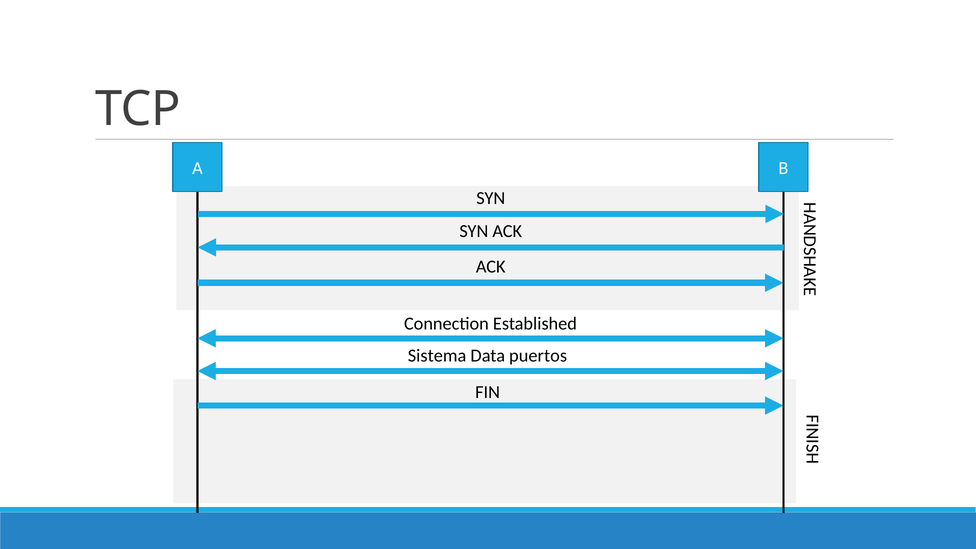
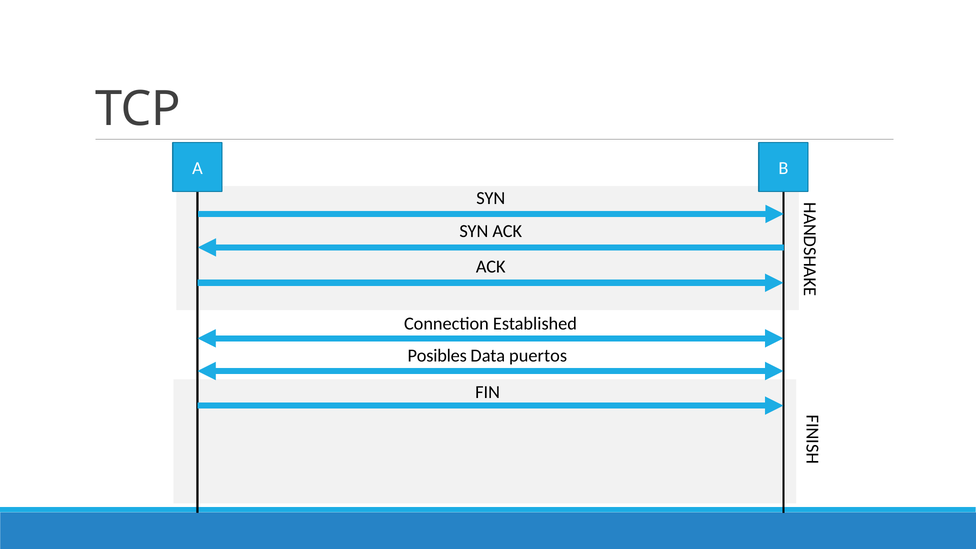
Sistema: Sistema -> Posibles (437, 356)
